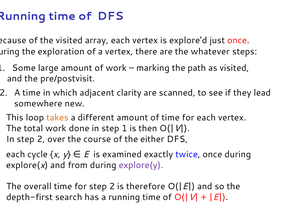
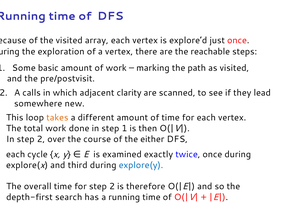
whatever: whatever -> reachable (210, 51)
large: large -> basic (48, 68)
A time: time -> calls (32, 93)
from: from -> third (78, 165)
explore(y colour: purple -> blue (141, 165)
